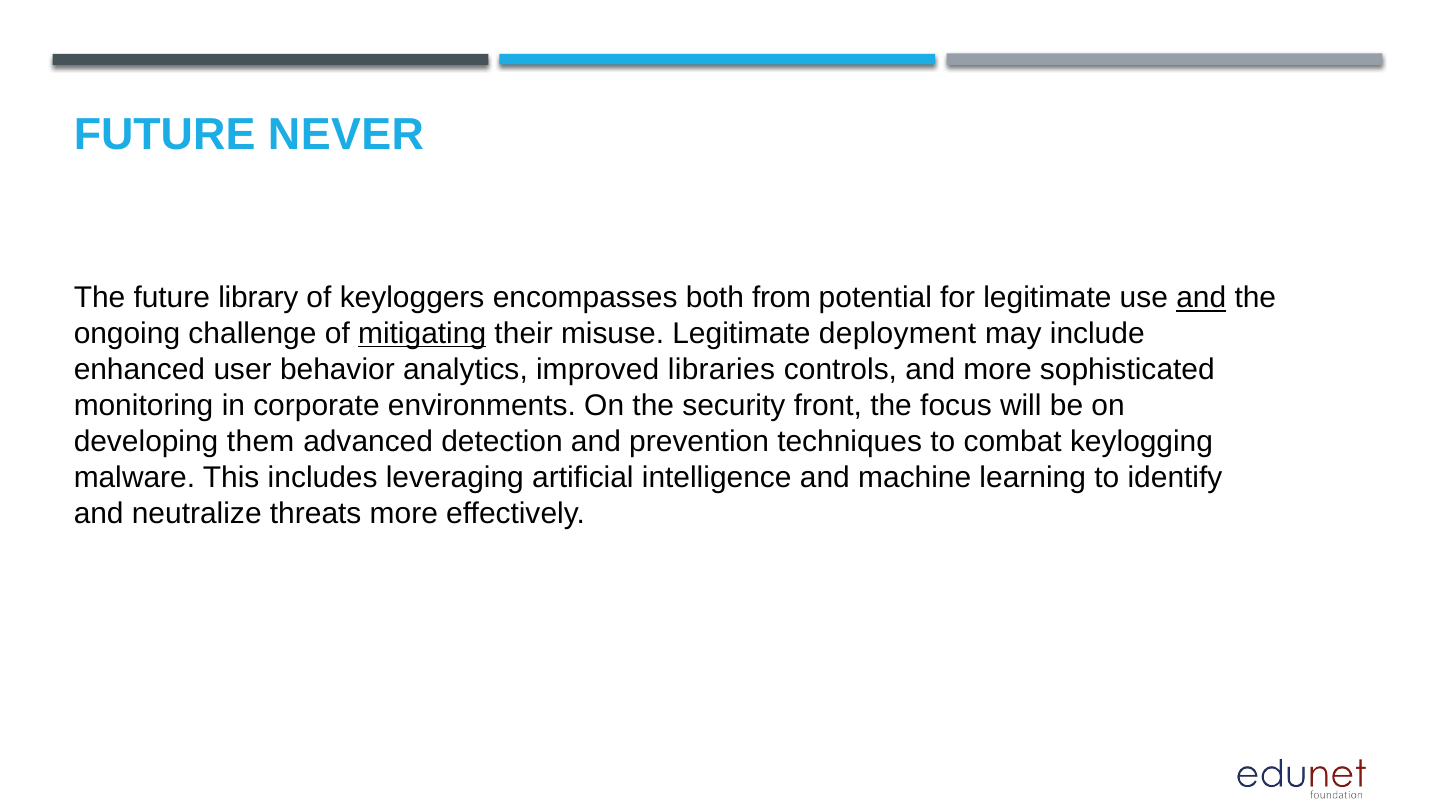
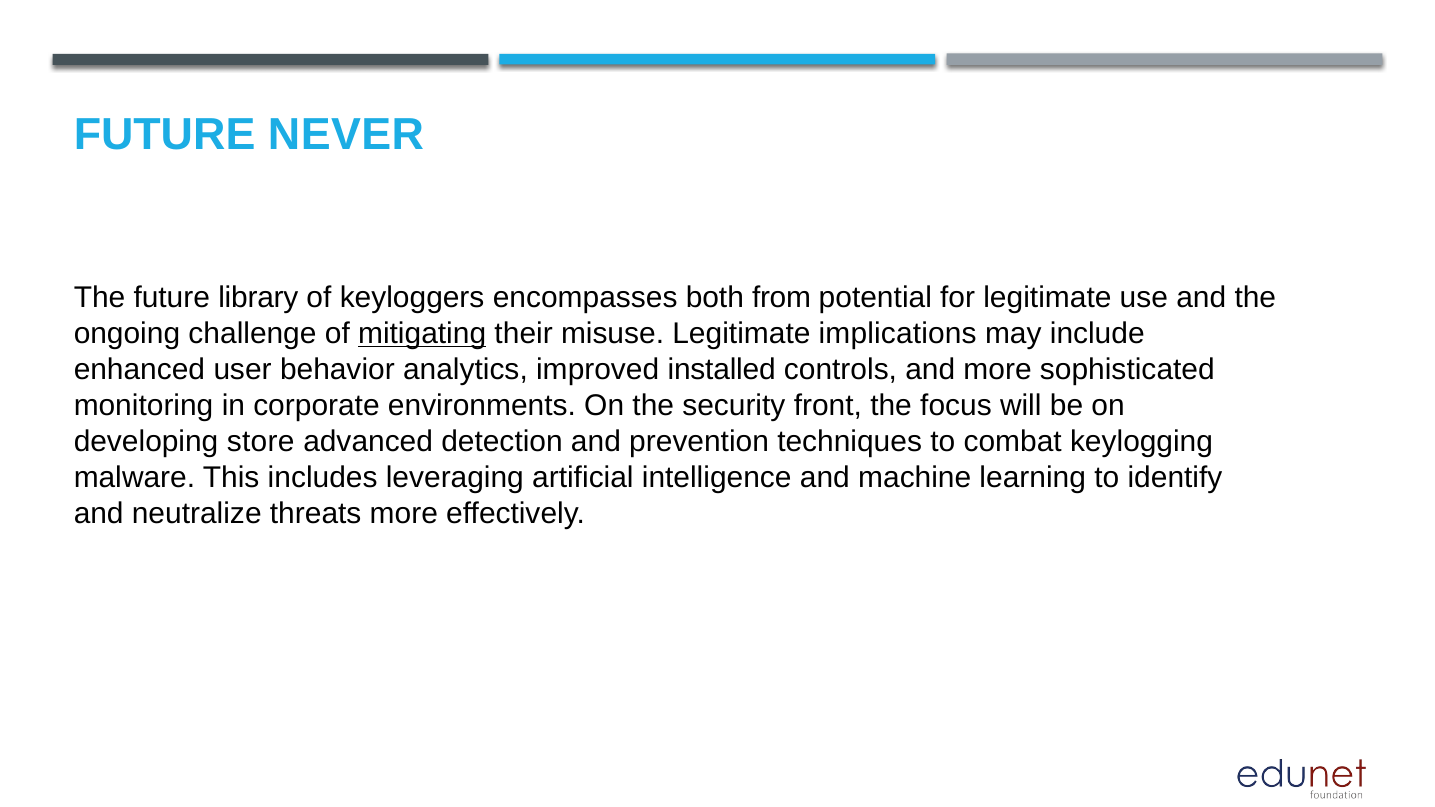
and underline: present -> none (1201, 298)
deployment: deployment -> implications (898, 334)
libraries: libraries -> installed (722, 370)
them: them -> store (261, 441)
